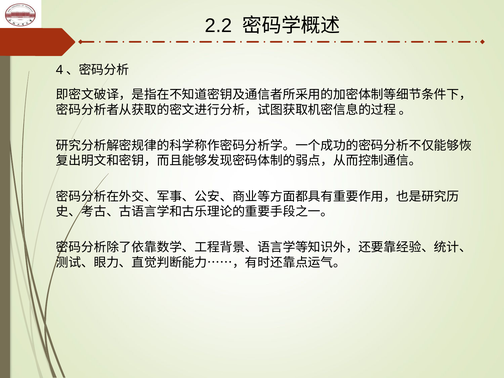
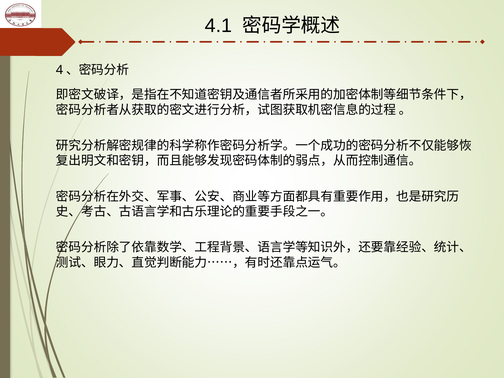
2.2: 2.2 -> 4.1 (219, 26)
